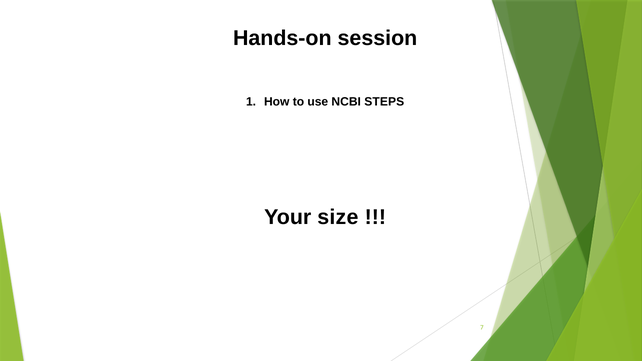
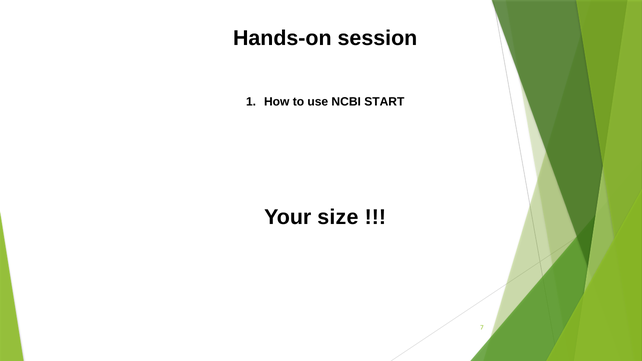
STEPS: STEPS -> START (384, 102)
